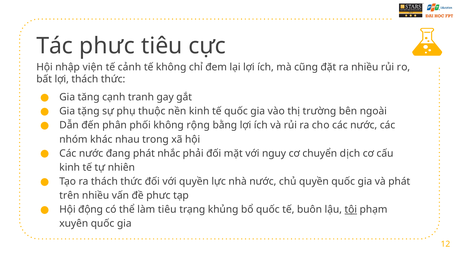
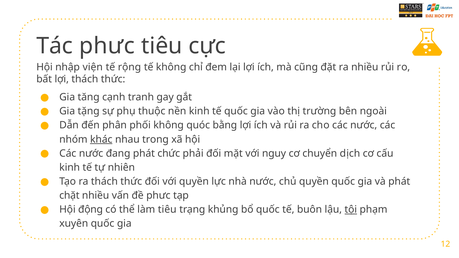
cảnh: cảnh -> rộng (129, 67)
rộng: rộng -> quóc (198, 125)
khác underline: none -> present (101, 139)
nhắc: nhắc -> chức (169, 153)
trên: trên -> chặt (69, 196)
